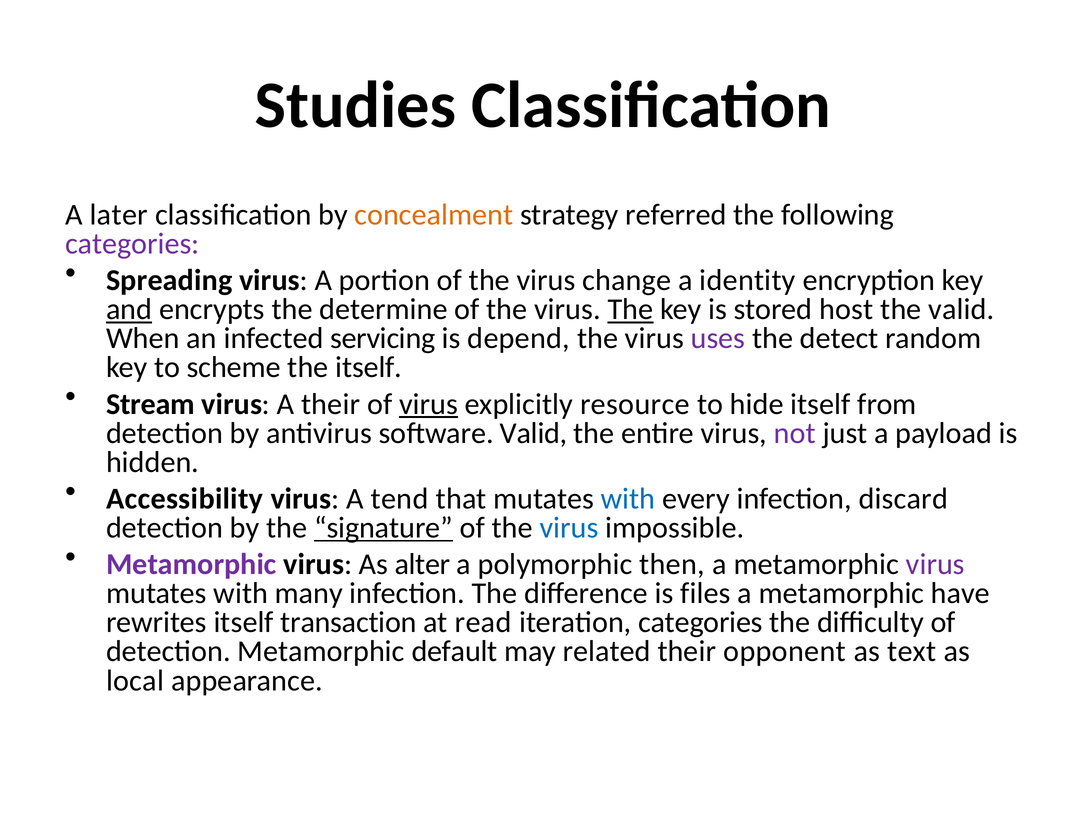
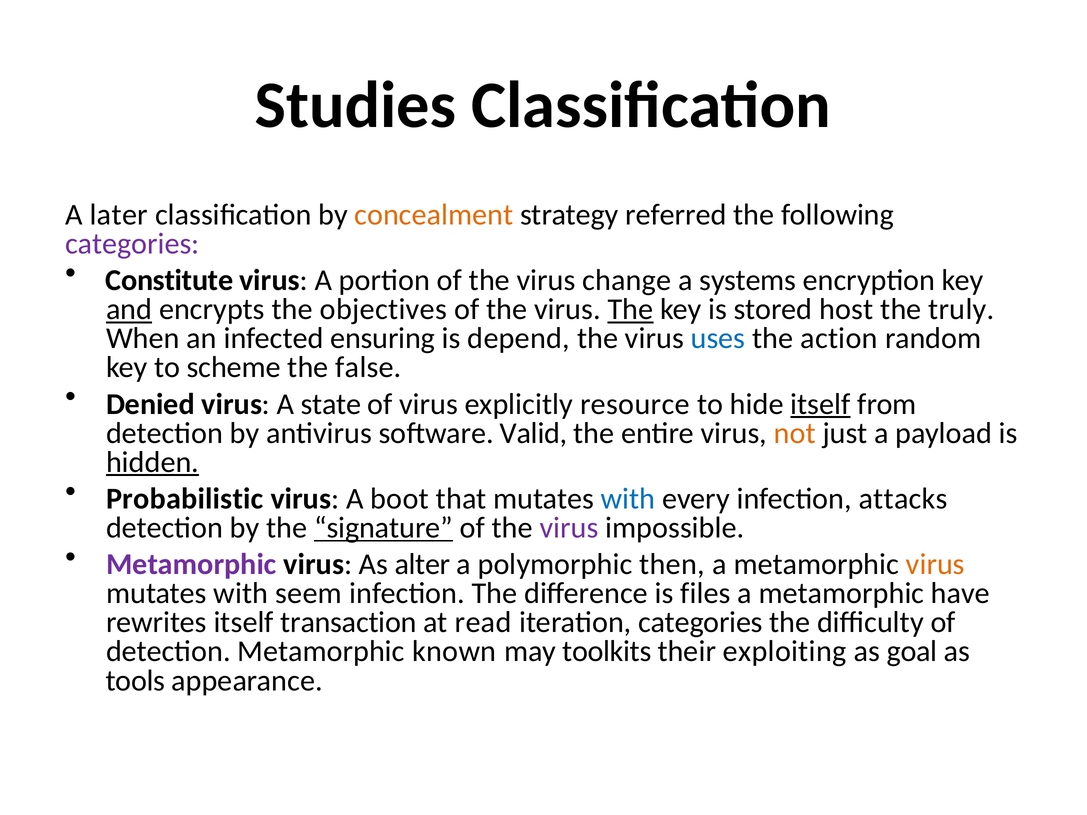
Spreading: Spreading -> Constitute (169, 280)
identity: identity -> systems (748, 280)
determine: determine -> objectives (383, 309)
the valid: valid -> truly (961, 309)
servicing: servicing -> ensuring (383, 338)
uses colour: purple -> blue (718, 338)
detect: detect -> action (839, 338)
the itself: itself -> false (368, 367)
Stream: Stream -> Denied (150, 404)
A their: their -> state (331, 404)
virus underline: present -> none (429, 404)
itself underline: none -> present (820, 404)
not colour: purple -> orange (795, 433)
hidden underline: none -> present (153, 462)
Accessibility: Accessibility -> Probabilistic (185, 499)
tend: tend -> boot (400, 499)
discard: discard -> attacks (903, 499)
virus colour: blue -> purple (569, 528)
virus colour: purple -> orange (935, 565)
many: many -> seem (309, 594)
default: default -> known (454, 652)
related: related -> toolkits (607, 652)
opponent: opponent -> exploiting (785, 652)
text: text -> goal (912, 652)
local: local -> tools (135, 681)
